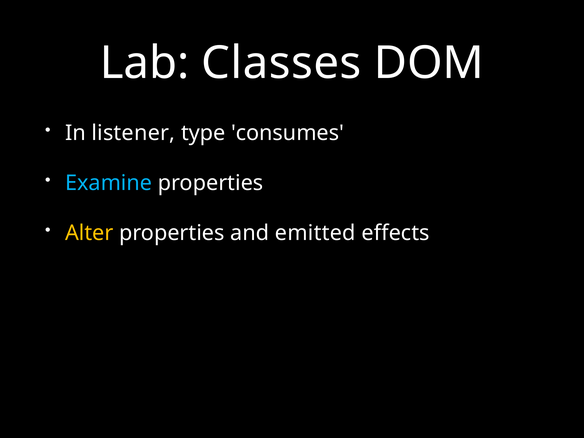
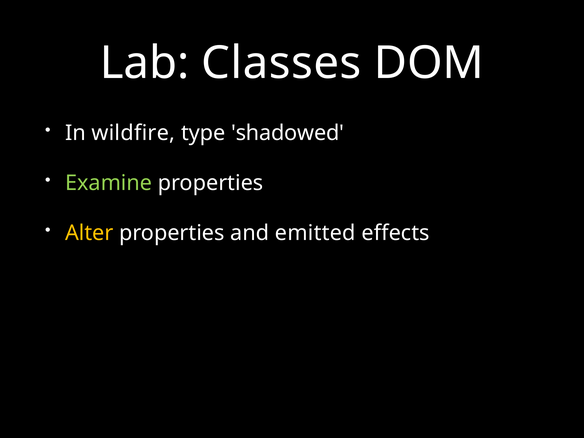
listener: listener -> wildfire (133, 133)
consumes: consumes -> shadowed (288, 133)
Examine colour: light blue -> light green (109, 183)
